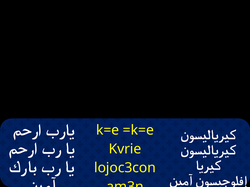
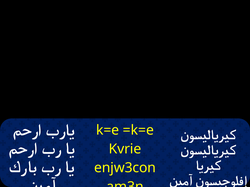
lojoc3con: lojoc3con -> enjw3con (125, 168)
